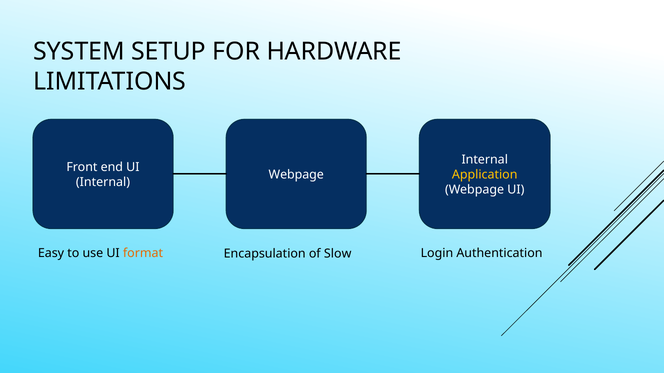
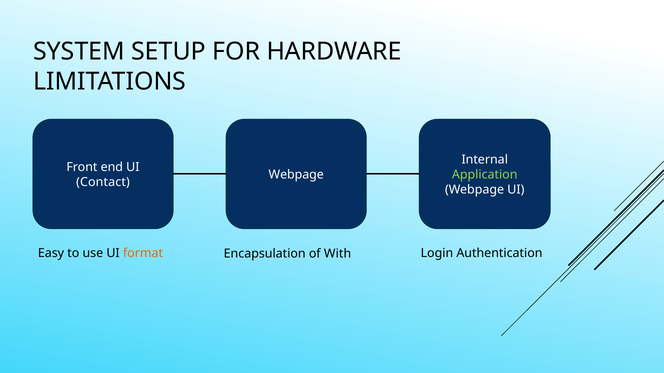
Application colour: yellow -> light green (485, 175)
Internal: Internal -> Contact (103, 183)
Slow: Slow -> With (338, 254)
